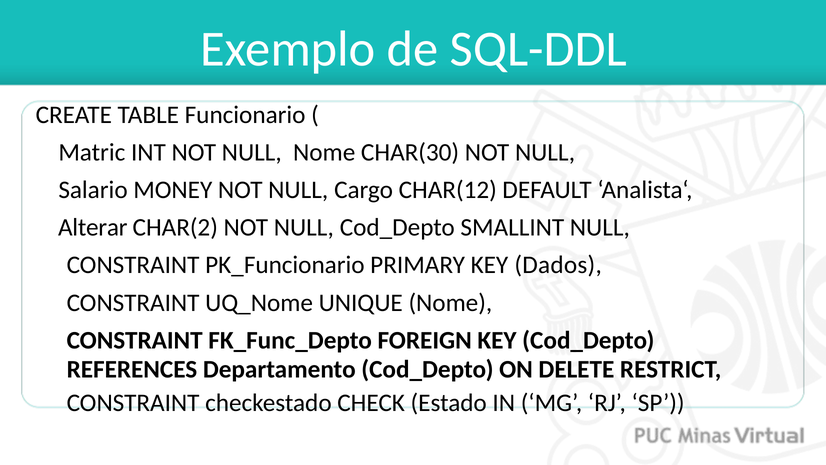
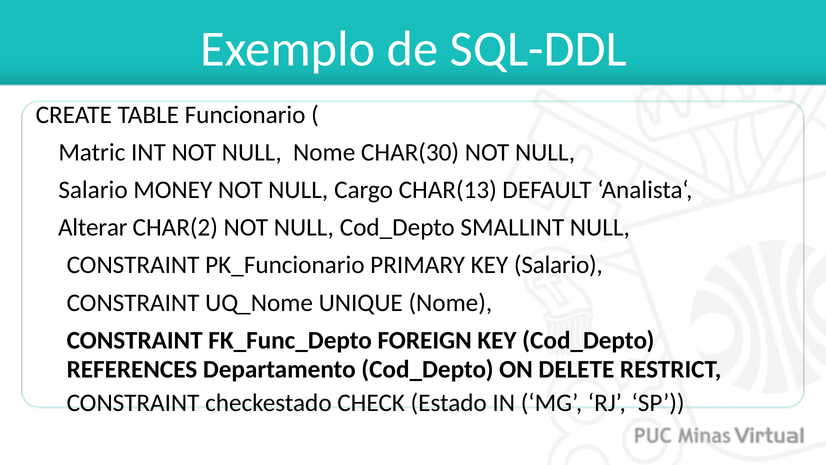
CHAR(12: CHAR(12 -> CHAR(13 (448, 190)
KEY Dados: Dados -> Salario (558, 265)
